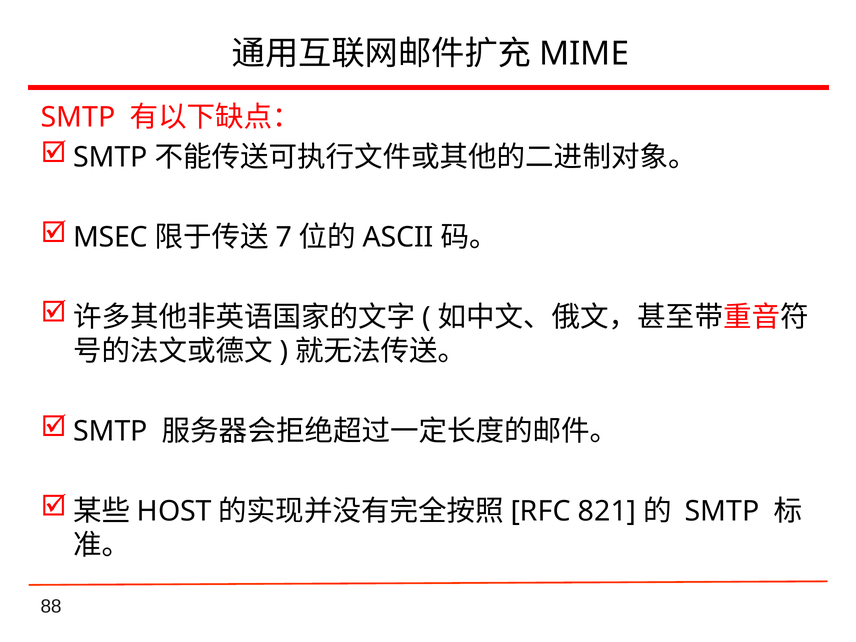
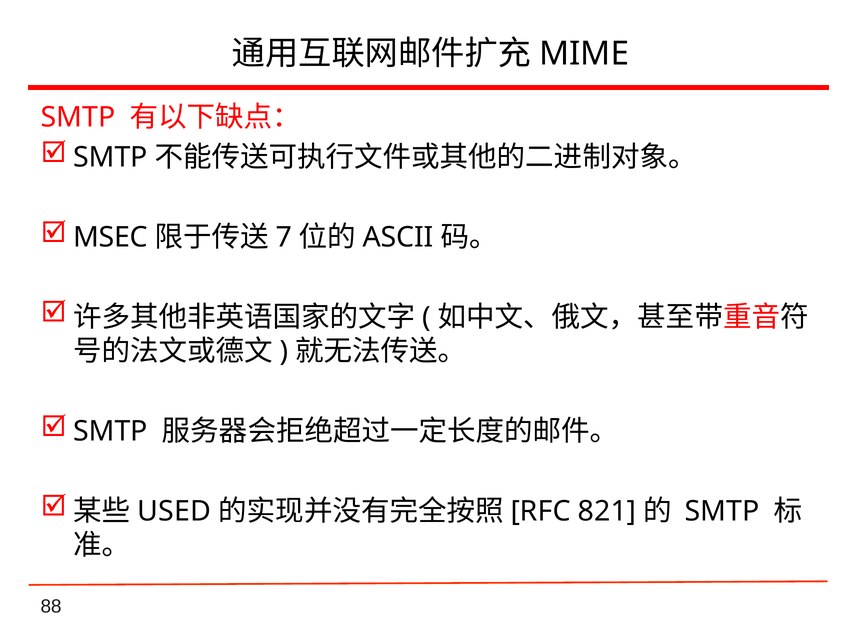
HOST: HOST -> USED (174, 511)
